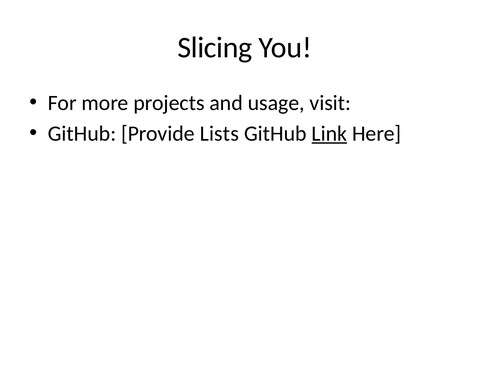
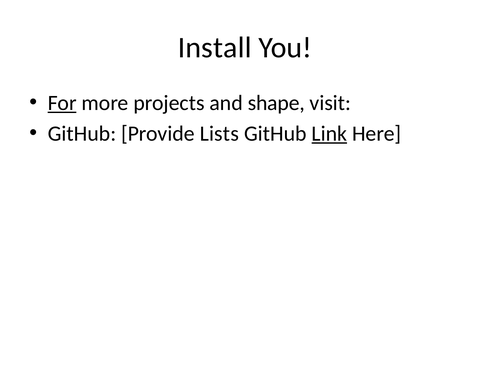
Slicing: Slicing -> Install (215, 47)
For underline: none -> present (62, 103)
usage: usage -> shape (276, 103)
